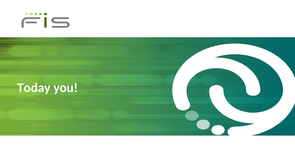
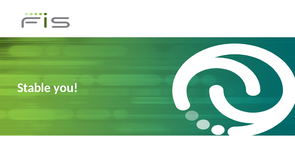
Today: Today -> Stable (34, 88)
